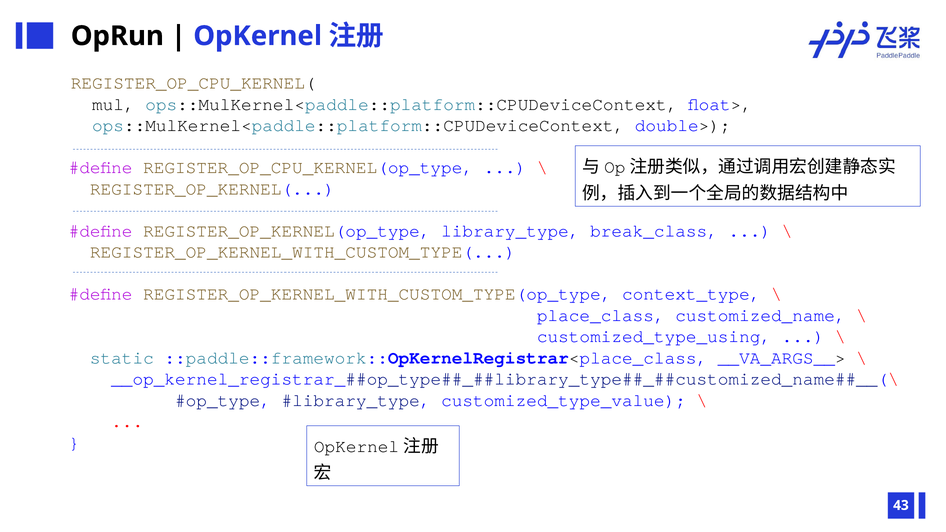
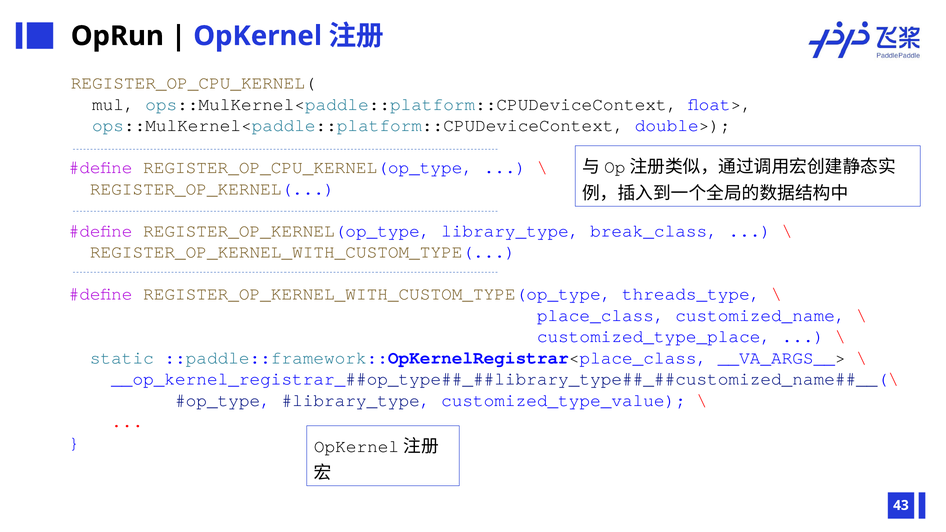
context_type: context_type -> threads_type (691, 294)
customized_type_using: customized_type_using -> customized_type_place (654, 337)
